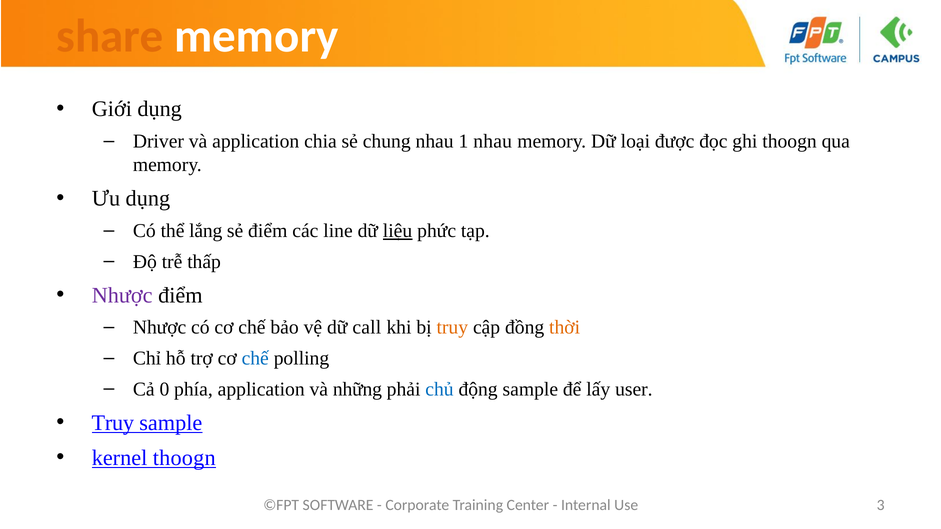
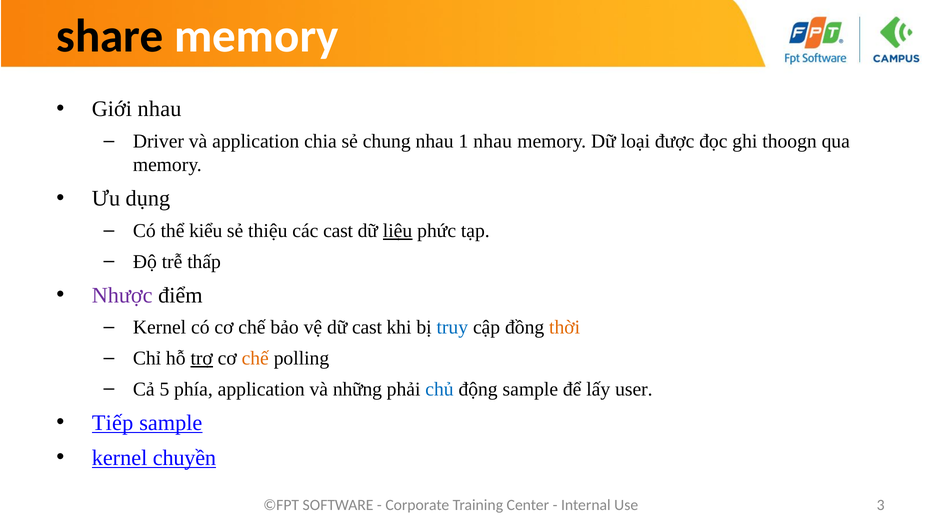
share colour: orange -> black (110, 36)
Giới dụng: dụng -> nhau (160, 109)
lắng: lắng -> kiểu (206, 231)
sẻ điểm: điểm -> thiệu (268, 231)
các line: line -> cast (338, 231)
Nhược: Nhược -> Kernel (160, 328)
dữ call: call -> cast (367, 328)
truy colour: orange -> blue (452, 328)
trợ underline: none -> present (202, 359)
chế colour: blue -> orange (255, 359)
0: 0 -> 5 (164, 389)
Truy: Truy -> Tiếp (113, 423)
kernel thoogn: thoogn -> chuyền (184, 458)
